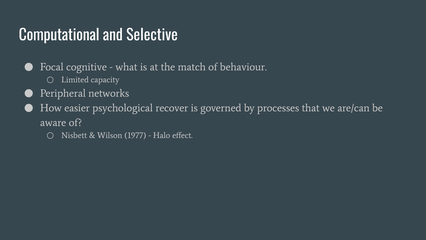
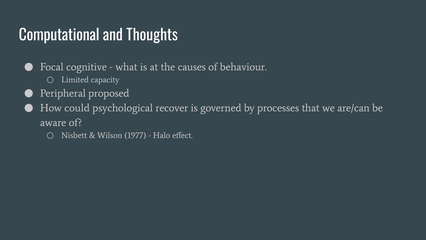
Selective: Selective -> Thoughts (152, 35)
match: match -> causes (192, 67)
networks: networks -> proposed (109, 93)
easier: easier -> could (77, 108)
